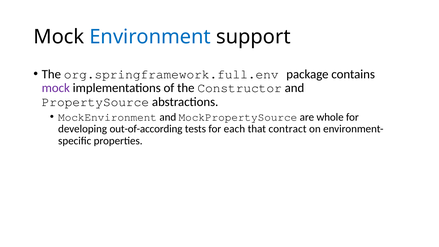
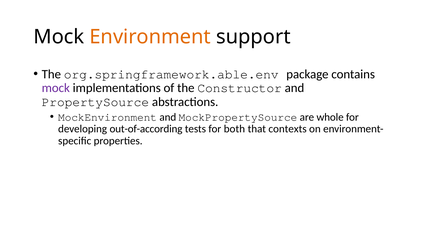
Environment colour: blue -> orange (150, 37)
org.springframework.full.env: org.springframework.full.env -> org.springframework.able.env (171, 74)
each: each -> both (234, 129)
contract: contract -> contexts (288, 129)
